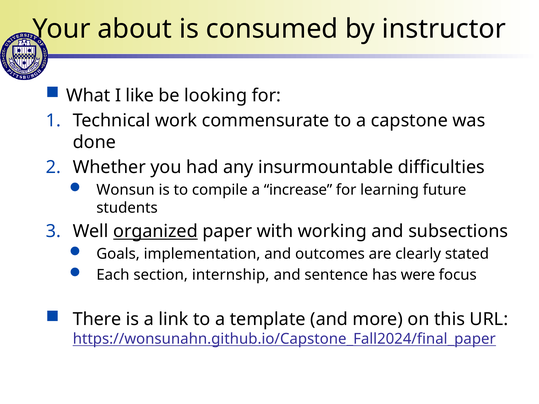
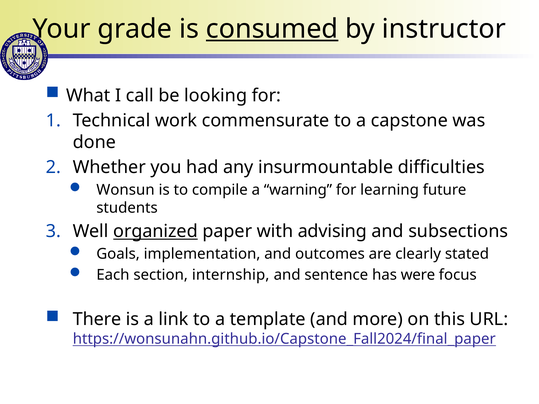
about: about -> grade (135, 29)
consumed underline: none -> present (272, 29)
like: like -> call (140, 96)
increase: increase -> warning (298, 190)
working: working -> advising (332, 232)
